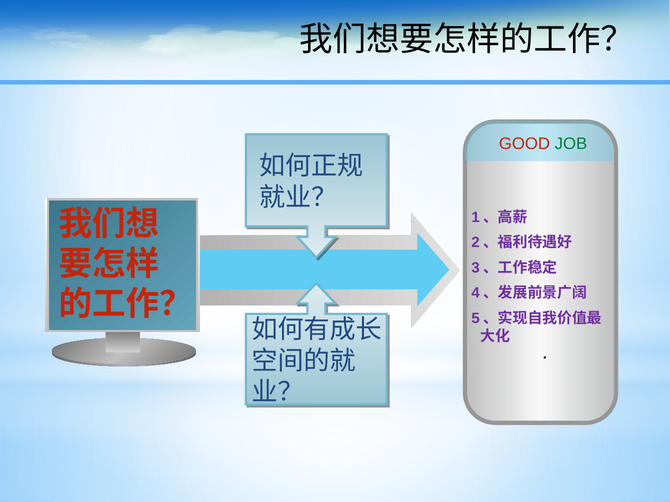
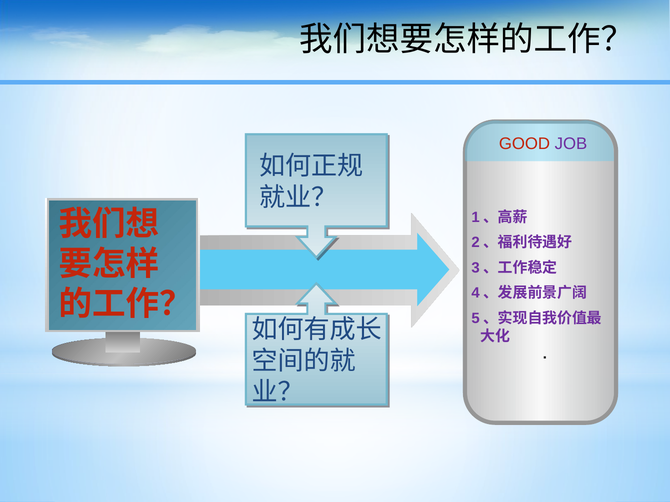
JOB colour: green -> purple (571, 144)
